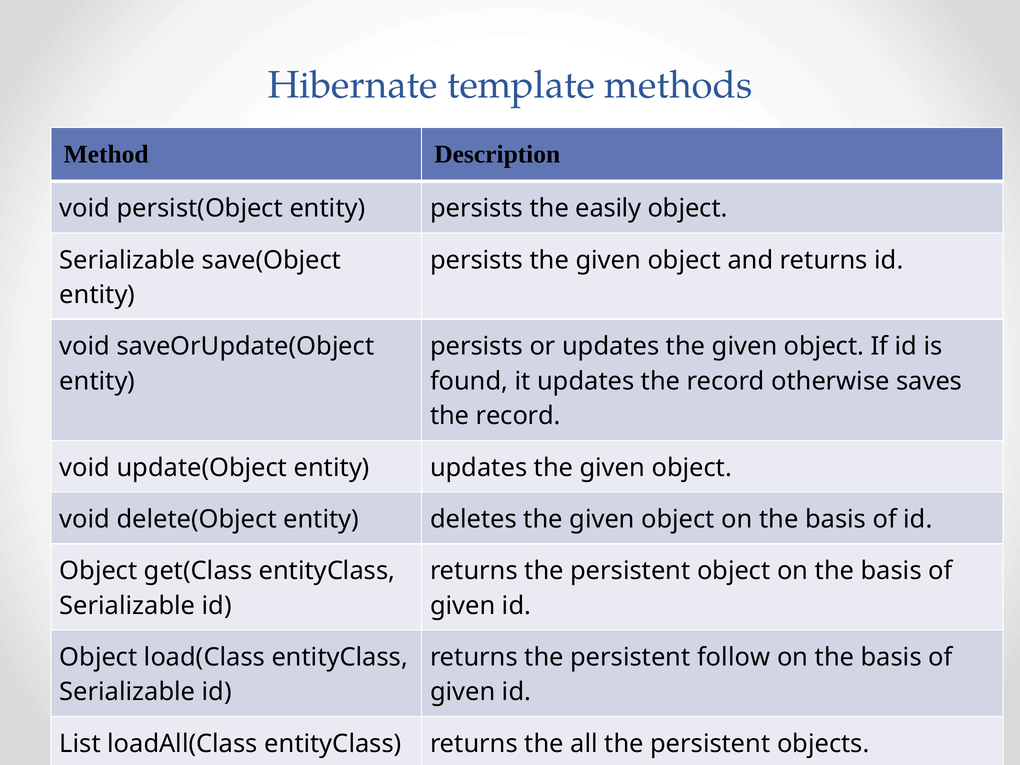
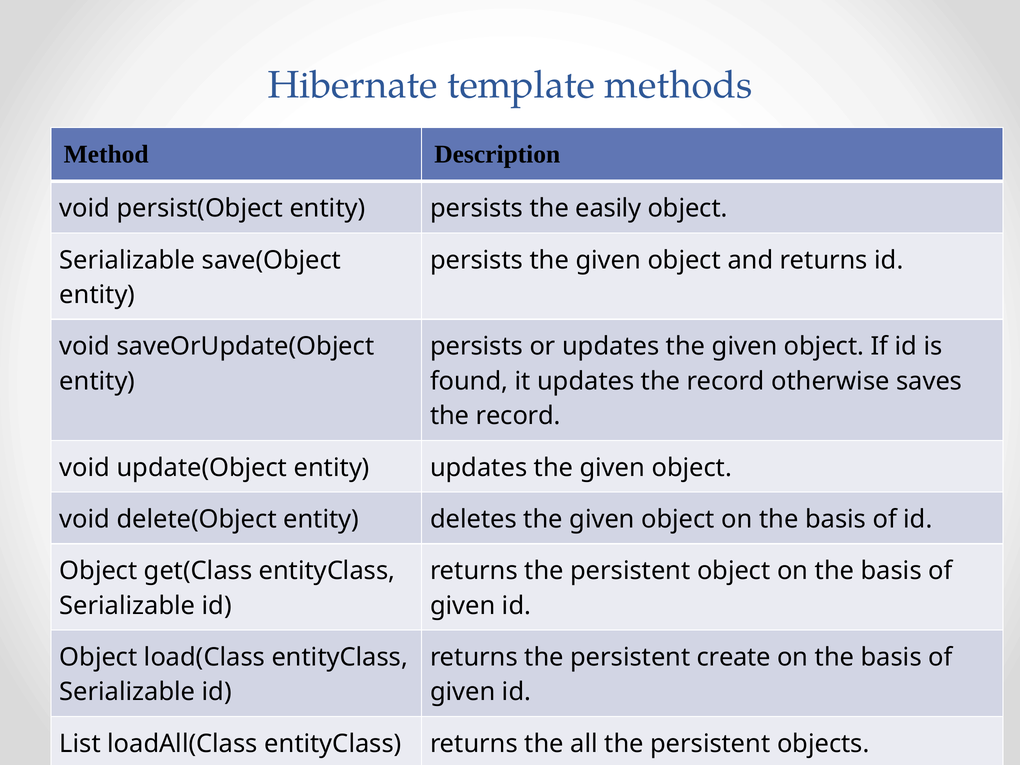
follow: follow -> create (734, 657)
